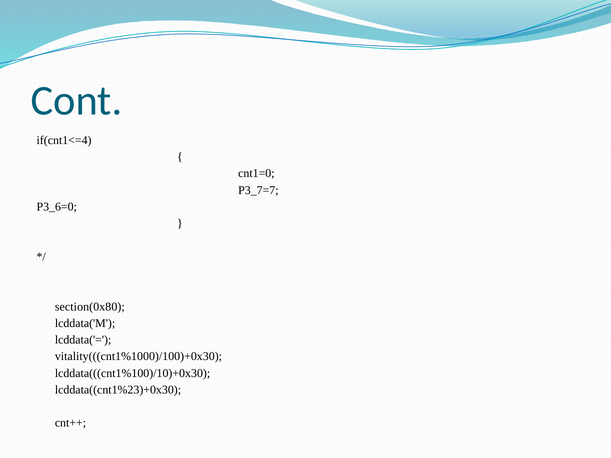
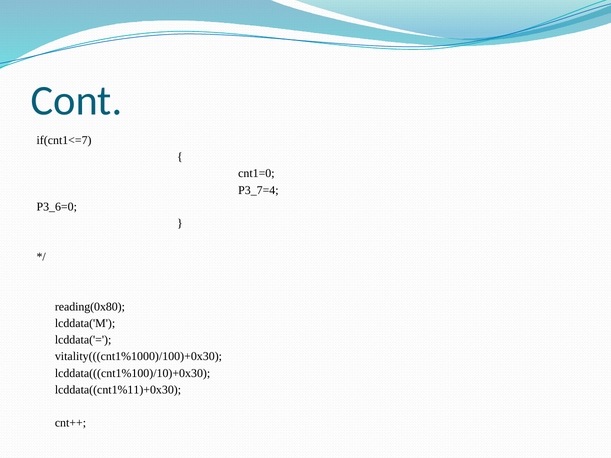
if(cnt1<=4: if(cnt1<=4 -> if(cnt1<=7 (64, 140)
P3_7=7: P3_7=7 -> P3_7=4 (258, 190)
section(0x80: section(0x80 -> reading(0x80 (90, 307)
lcddata((cnt1%23)+0x30: lcddata((cnt1%23)+0x30 -> lcddata((cnt1%11)+0x30 (118, 390)
